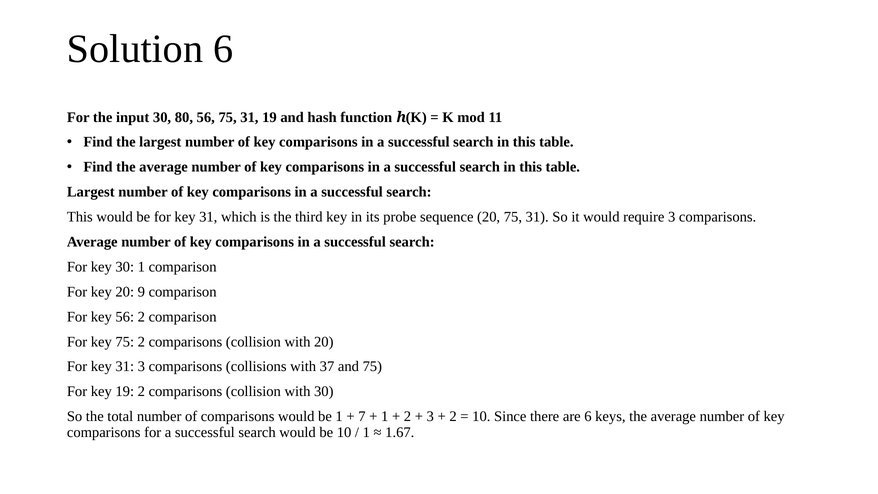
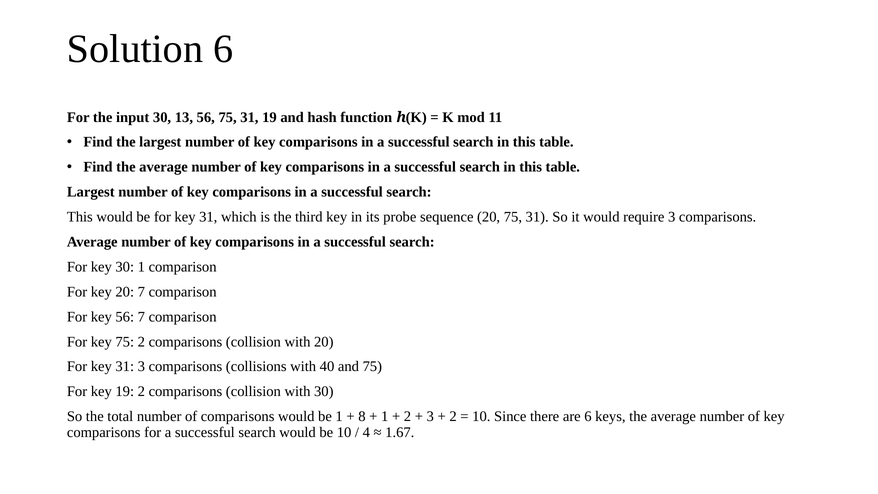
80: 80 -> 13 (184, 117)
20 9: 9 -> 7 (141, 292)
56 2: 2 -> 7 (141, 317)
37: 37 -> 40 (327, 367)
7: 7 -> 8 (362, 416)
1: 1 -> 4 (366, 432)
